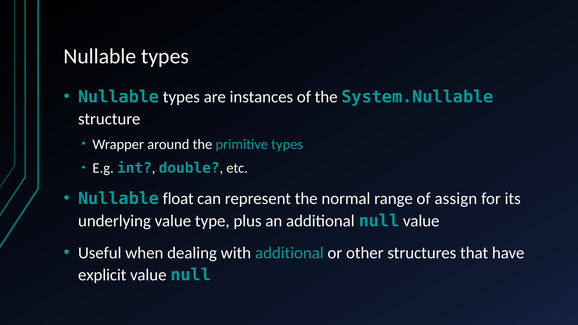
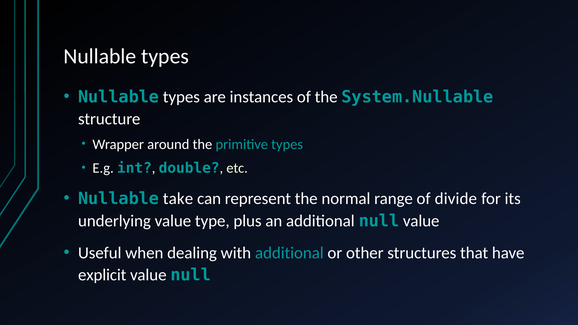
float: float -> take (178, 199)
assign: assign -> divide (456, 199)
